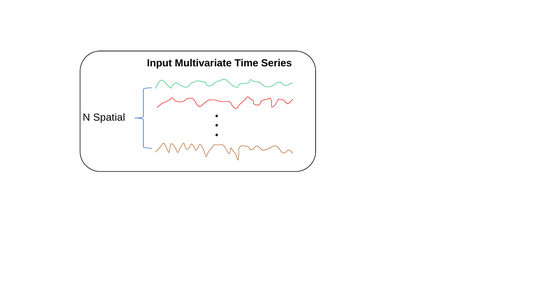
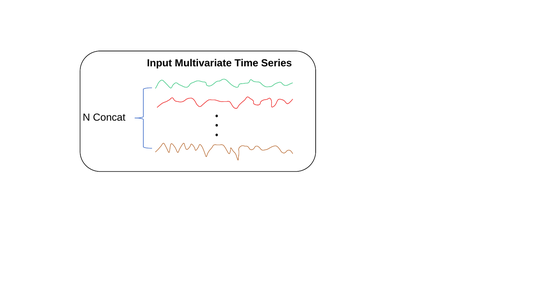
Spatial: Spatial -> Concat (109, 118)
